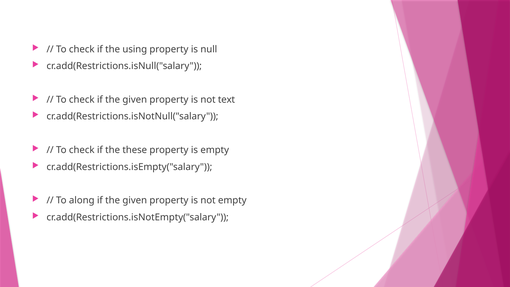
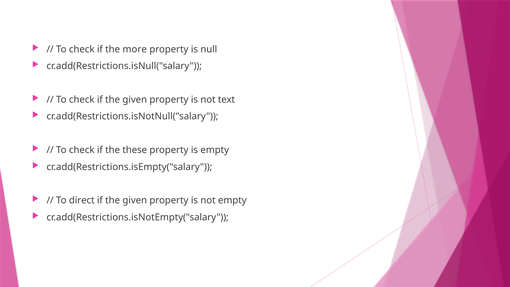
using: using -> more (135, 49)
along: along -> direct (82, 200)
